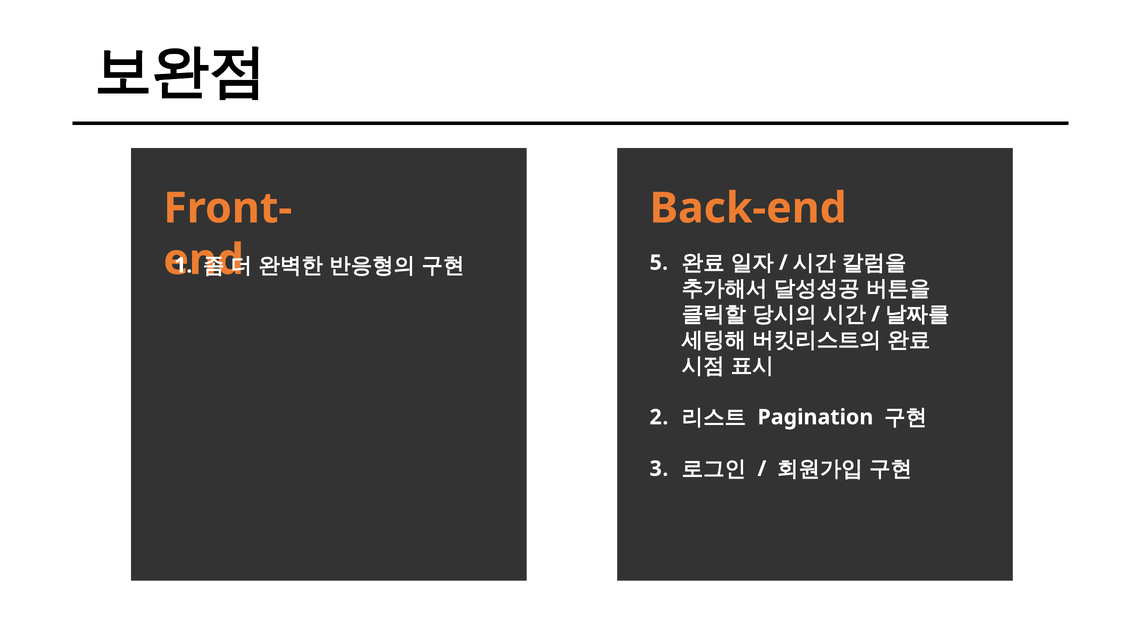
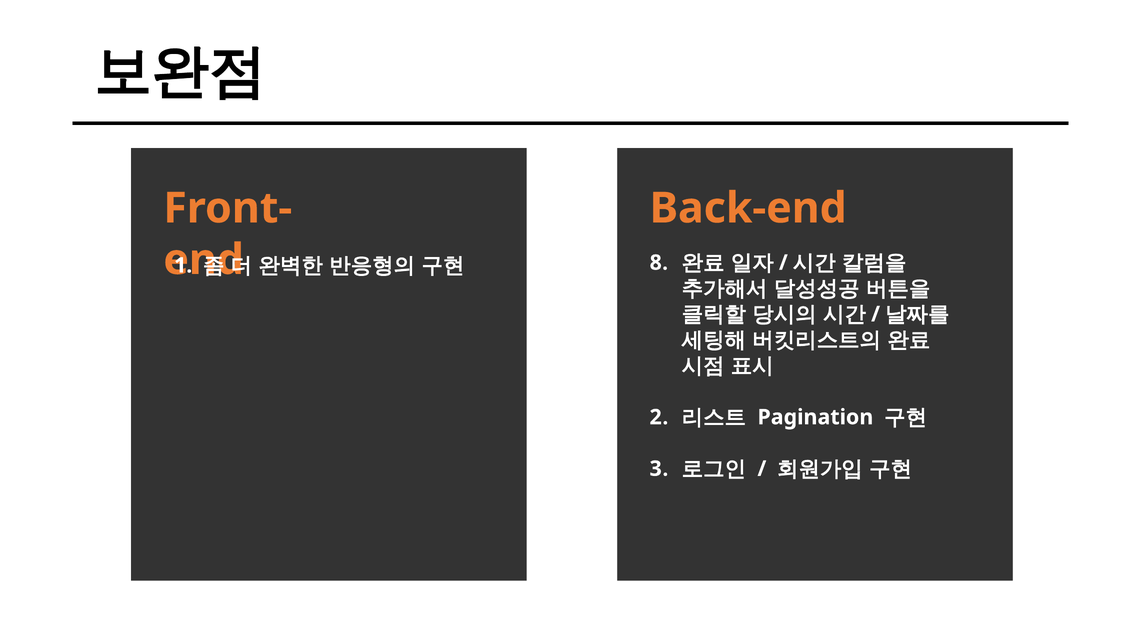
5: 5 -> 8 (659, 262)
